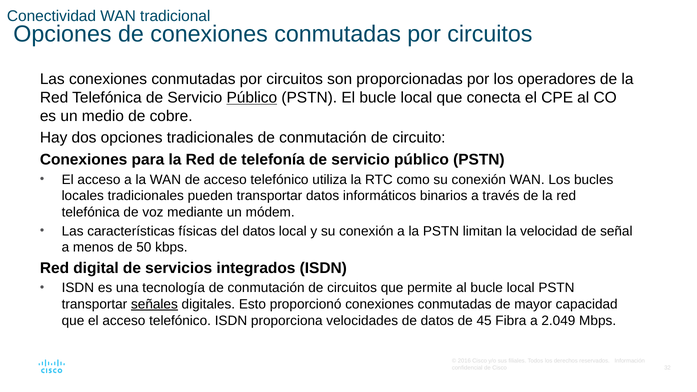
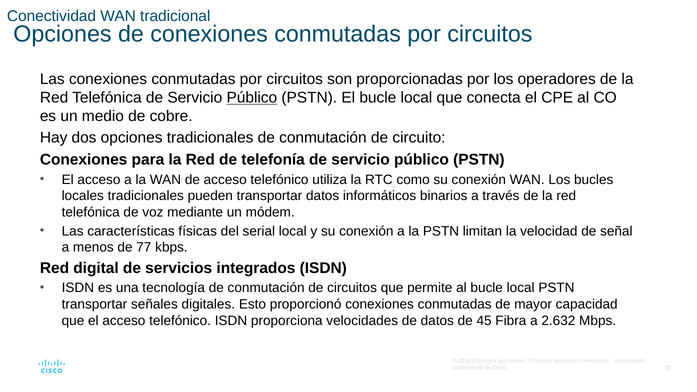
del datos: datos -> serial (259, 231)
50: 50 -> 77 (144, 247)
señales underline: present -> none (154, 304)
2.049: 2.049 -> 2.632 (558, 321)
